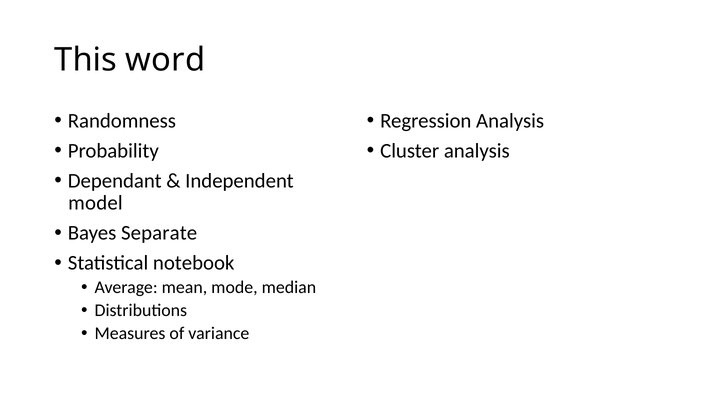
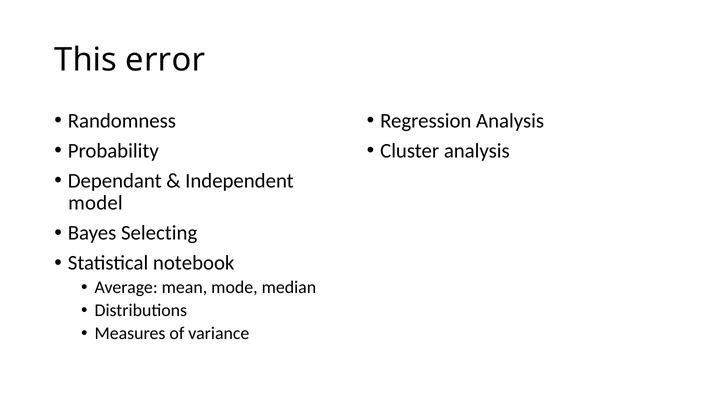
word: word -> error (165, 60)
Separate: Separate -> Selecting (159, 233)
